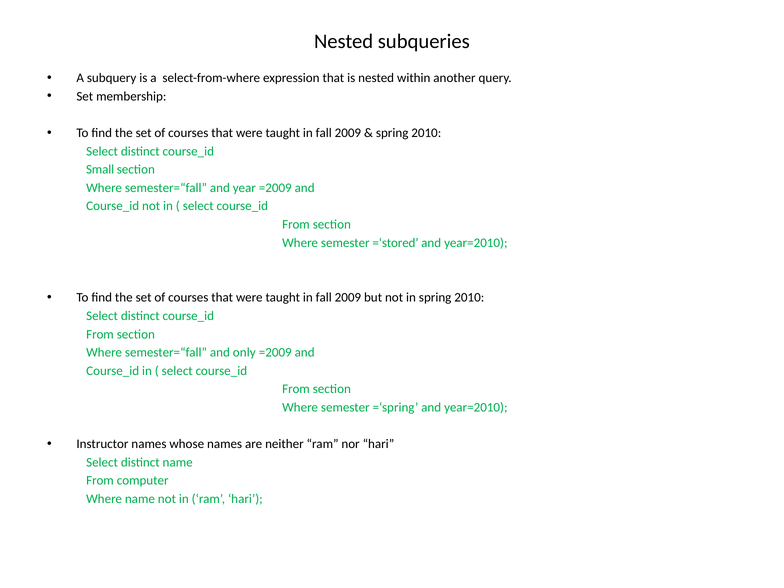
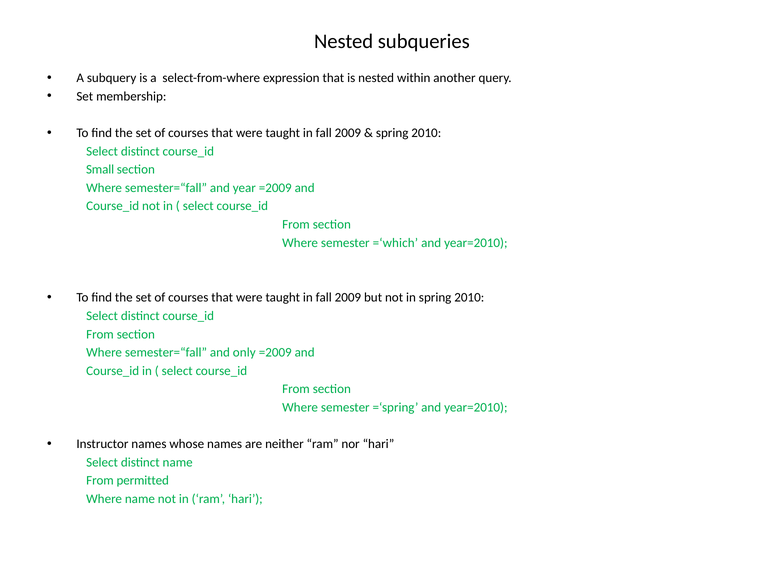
=‘stored: =‘stored -> =‘which (395, 243)
computer: computer -> permitted (143, 481)
